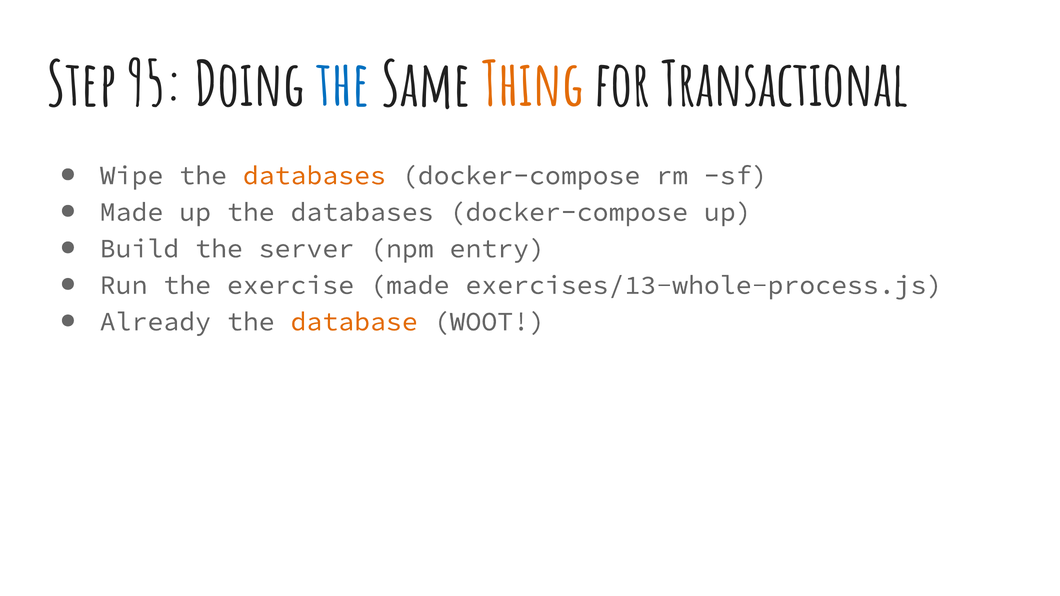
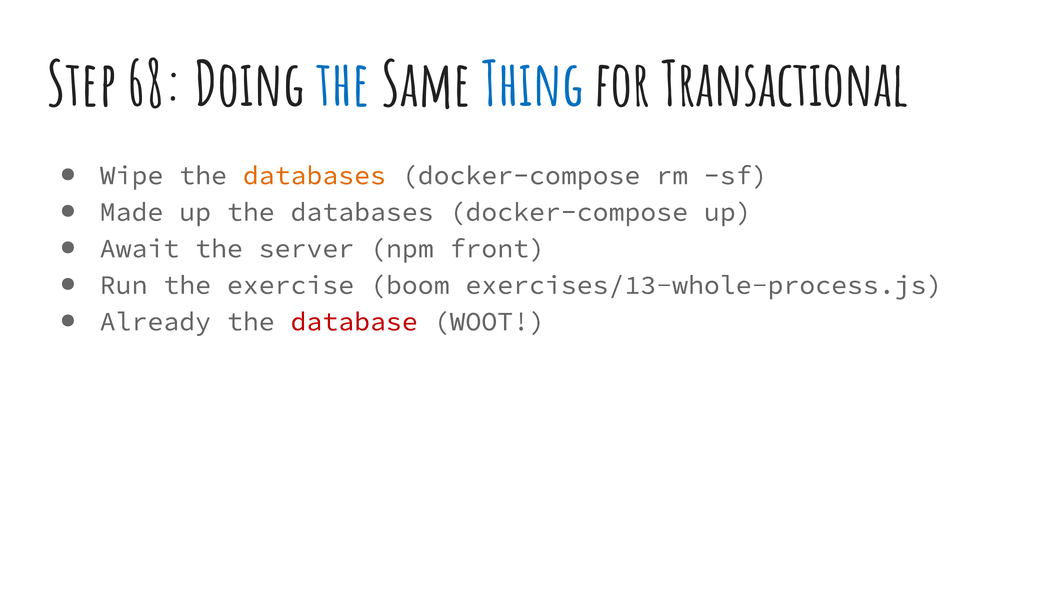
95: 95 -> 68 (155, 86)
Thing colour: orange -> blue (533, 86)
Build: Build -> Await (139, 249)
entry: entry -> front (497, 249)
exercise made: made -> boom (410, 285)
database colour: orange -> red (354, 322)
